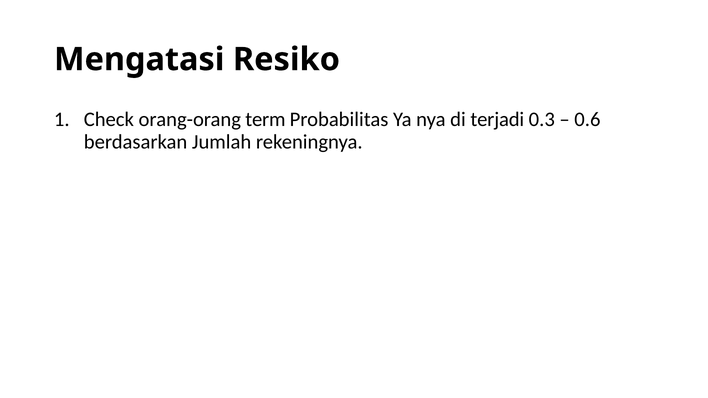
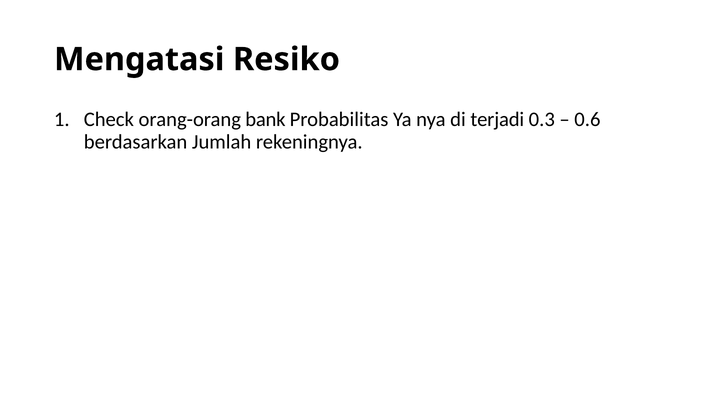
term: term -> bank (265, 120)
